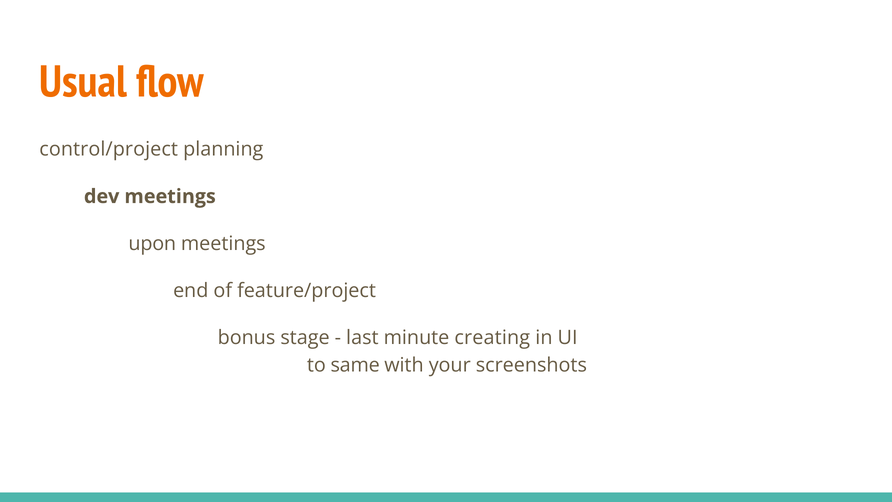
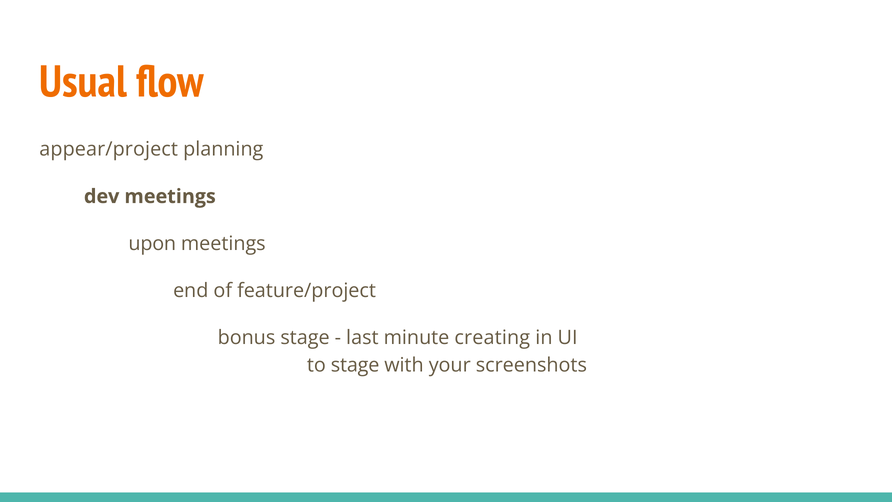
control/project: control/project -> appear/project (109, 149)
to same: same -> stage (355, 365)
